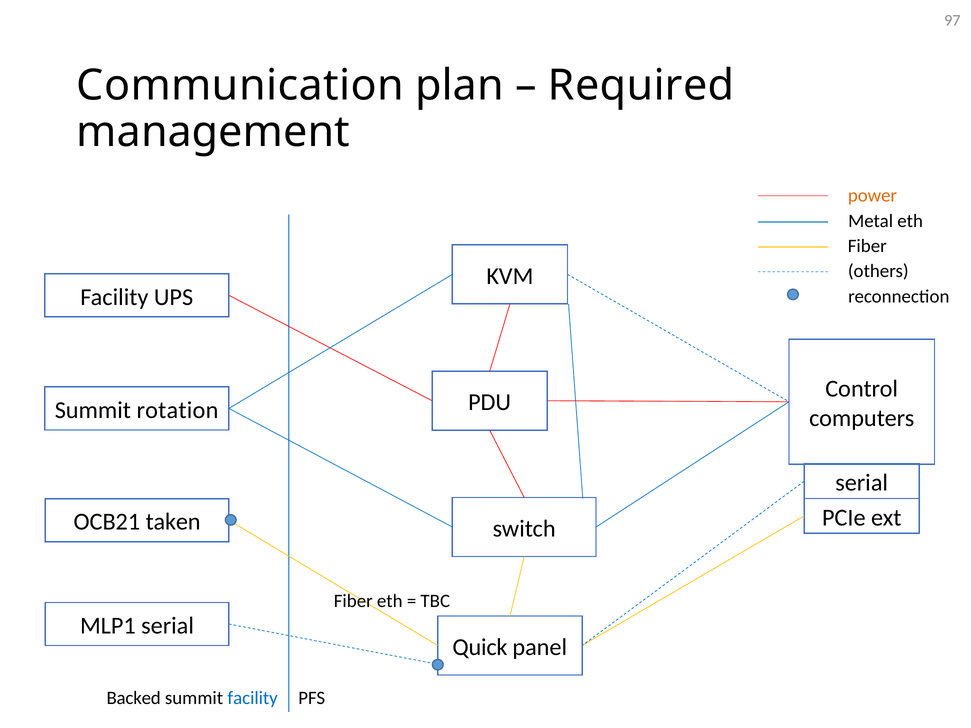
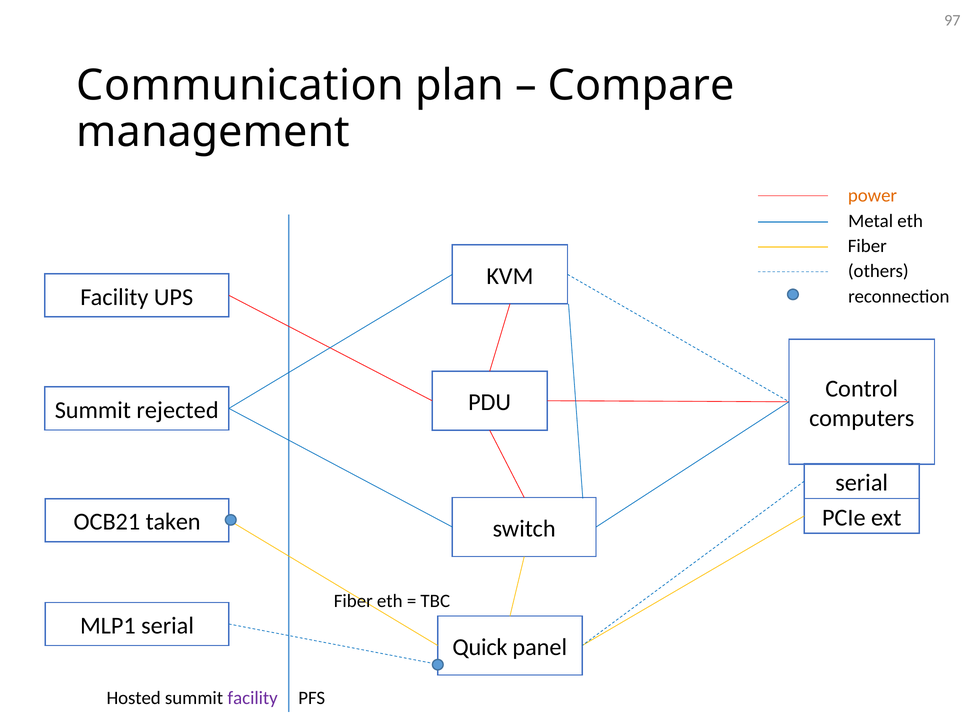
Required: Required -> Compare (641, 86)
rotation: rotation -> rejected (178, 410)
Backed: Backed -> Hosted (134, 698)
facility colour: blue -> purple (253, 698)
